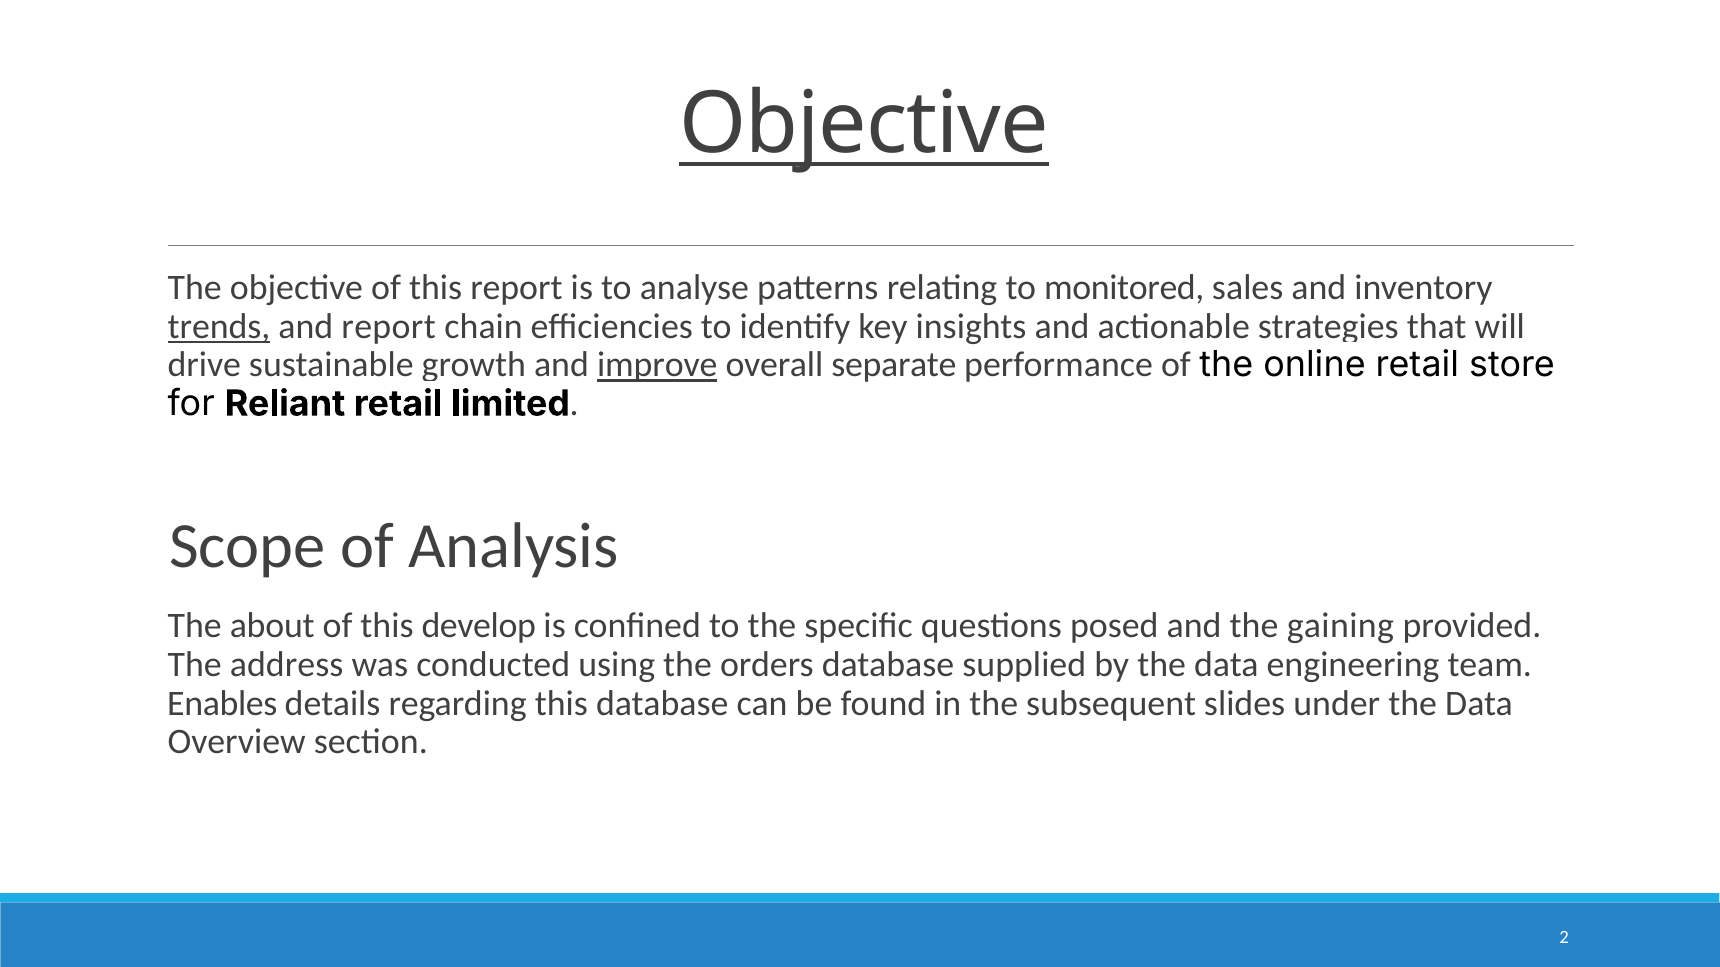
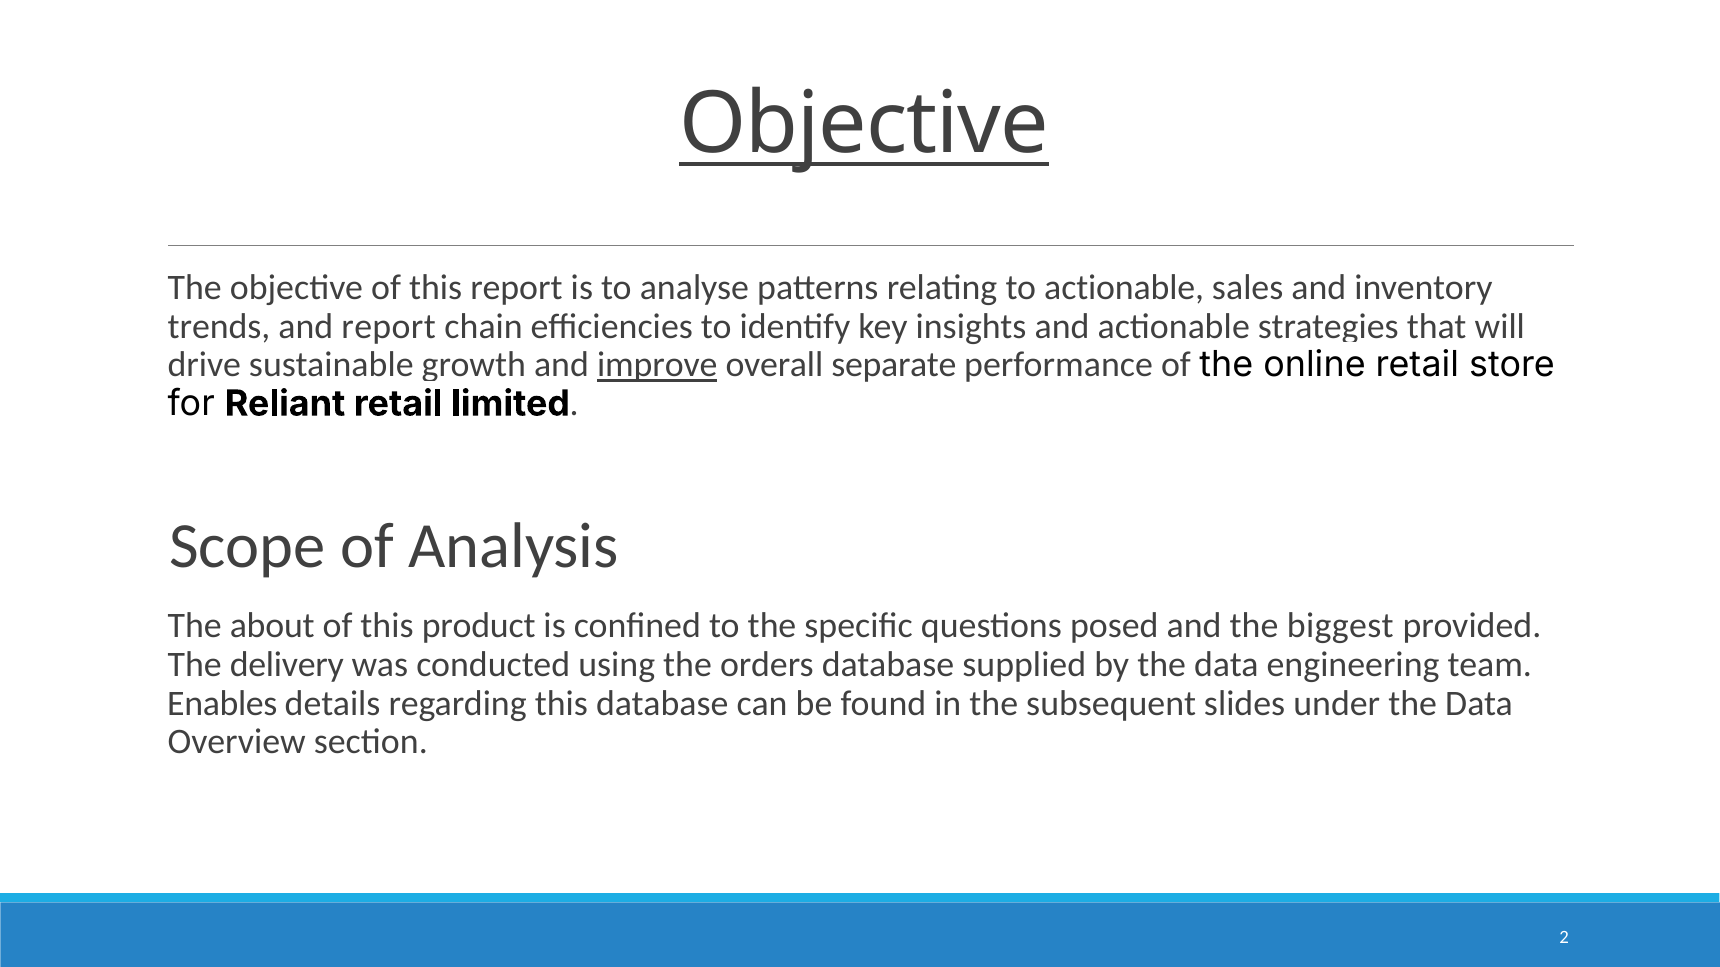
to monitored: monitored -> actionable (1124, 288)
trends underline: present -> none (219, 327)
develop: develop -> product (479, 626)
gaining: gaining -> biggest (1340, 626)
address: address -> delivery (287, 665)
